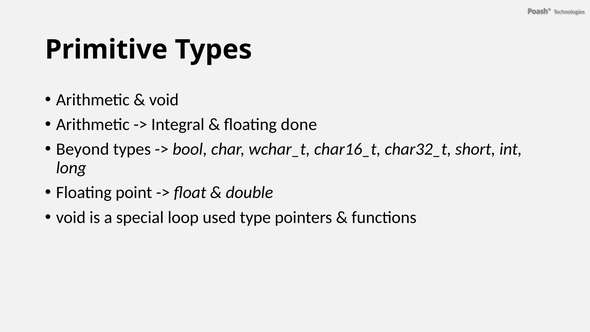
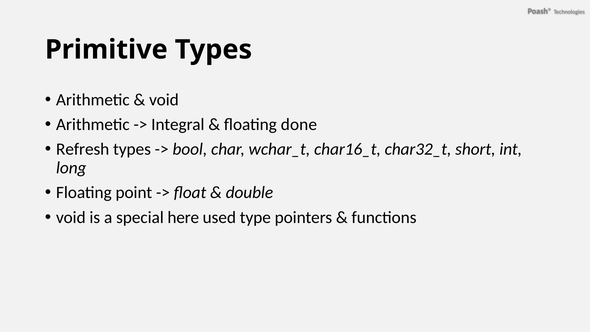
Beyond: Beyond -> Refresh (83, 149)
loop: loop -> here (183, 217)
